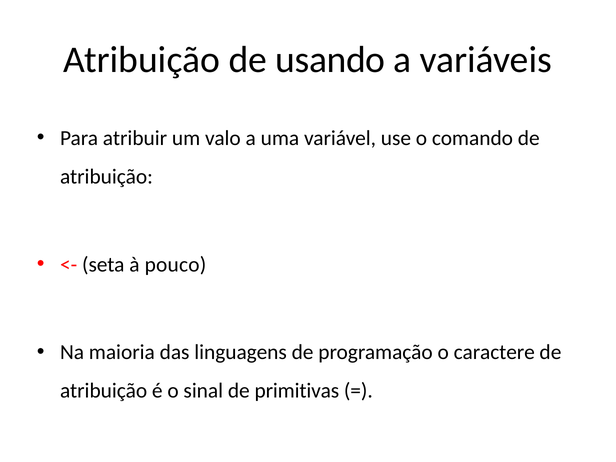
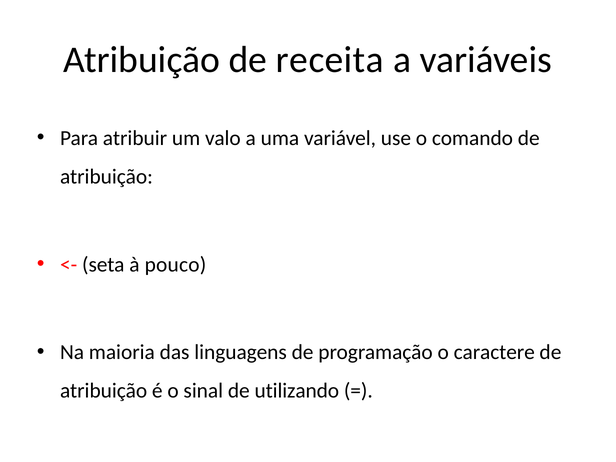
usando: usando -> receita (330, 60)
primitivas: primitivas -> utilizando (297, 391)
